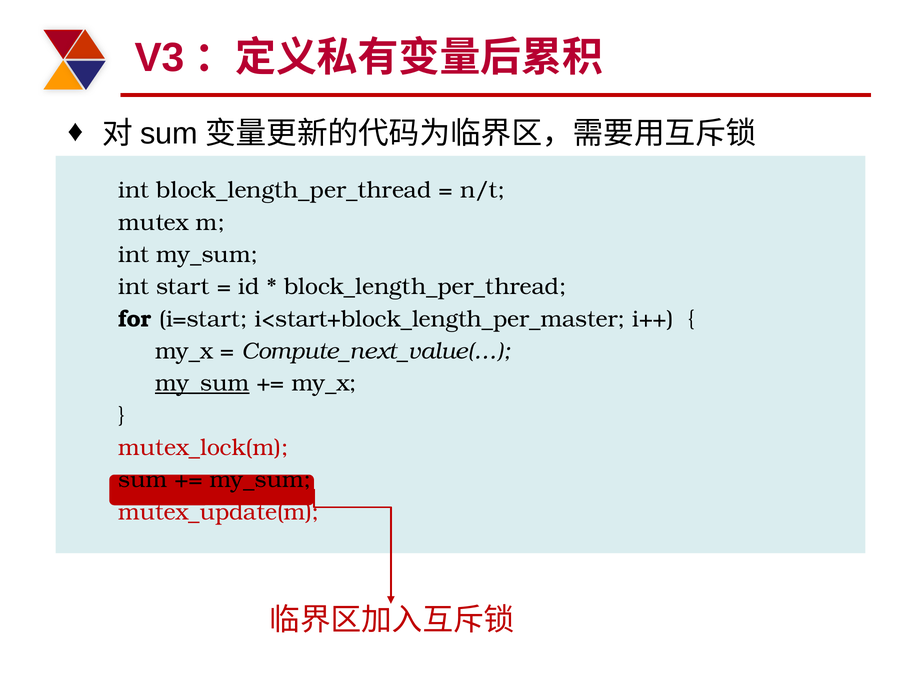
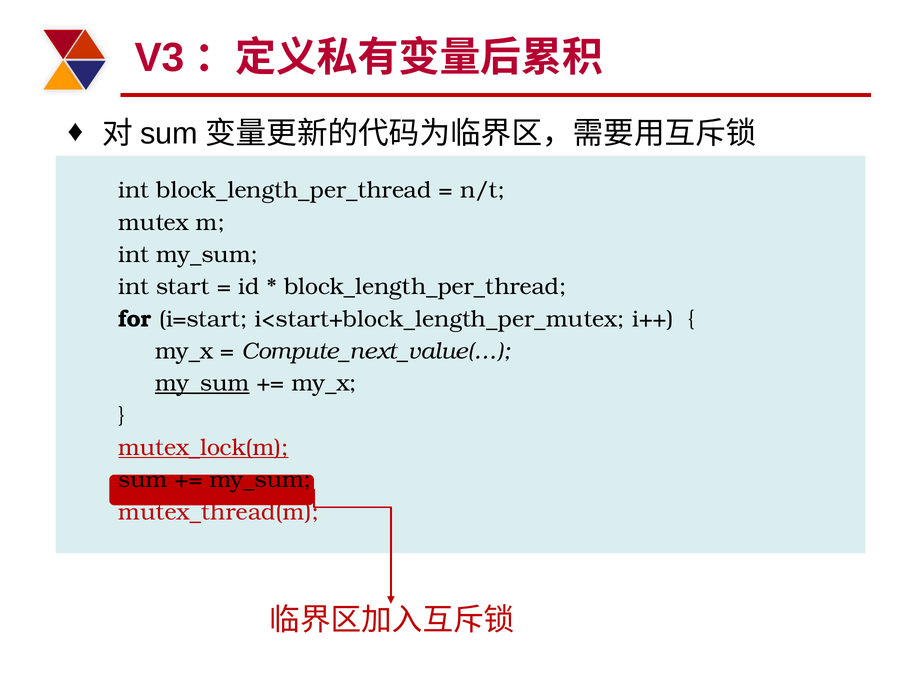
i<start+block_length_per_master: i<start+block_length_per_master -> i<start+block_length_per_mutex (440, 319)
mutex_lock(m underline: none -> present (203, 448)
mutex_update(m: mutex_update(m -> mutex_thread(m (219, 512)
